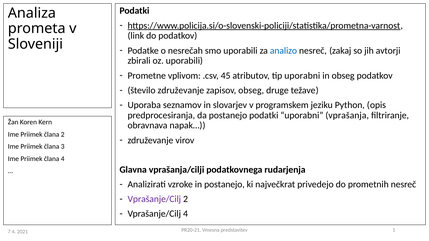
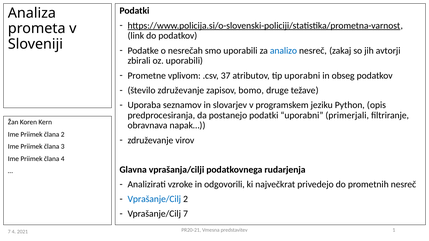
45: 45 -> 37 (226, 76)
zapisov obseg: obseg -> bomo (251, 90)
vprašanja: vprašanja -> primerjali (347, 115)
in postanejo: postanejo -> odgovorili (224, 185)
Vprašanje/Cilj colour: purple -> blue (154, 199)
Vprašanje/Cilj 4: 4 -> 7 (186, 214)
